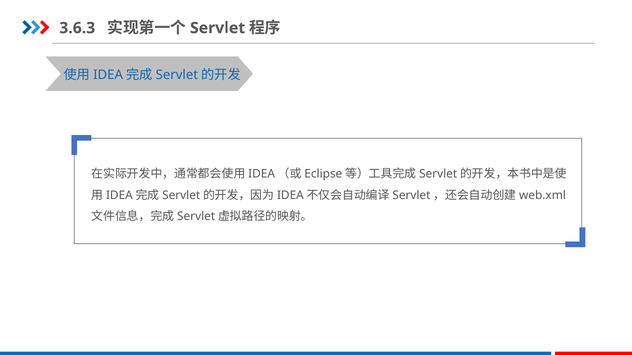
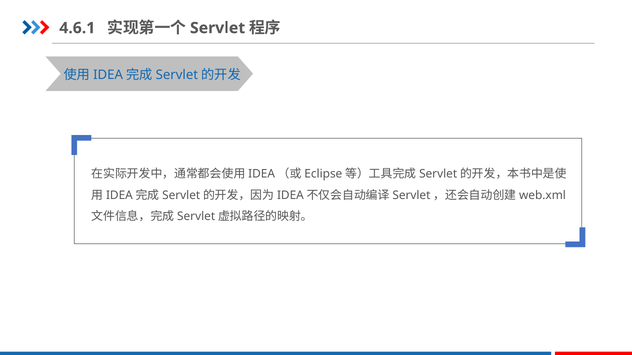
3.6.3: 3.6.3 -> 4.6.1 (77, 28)
